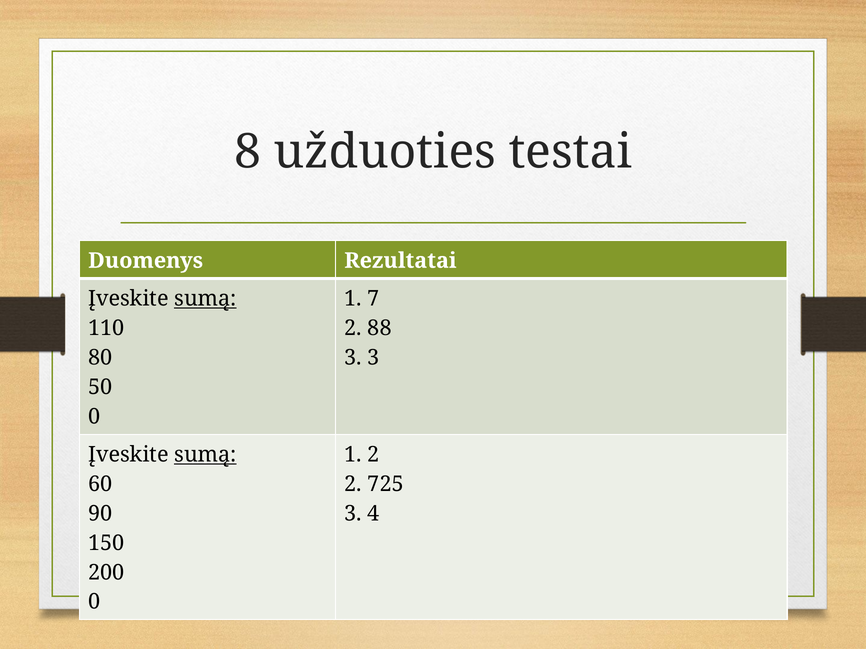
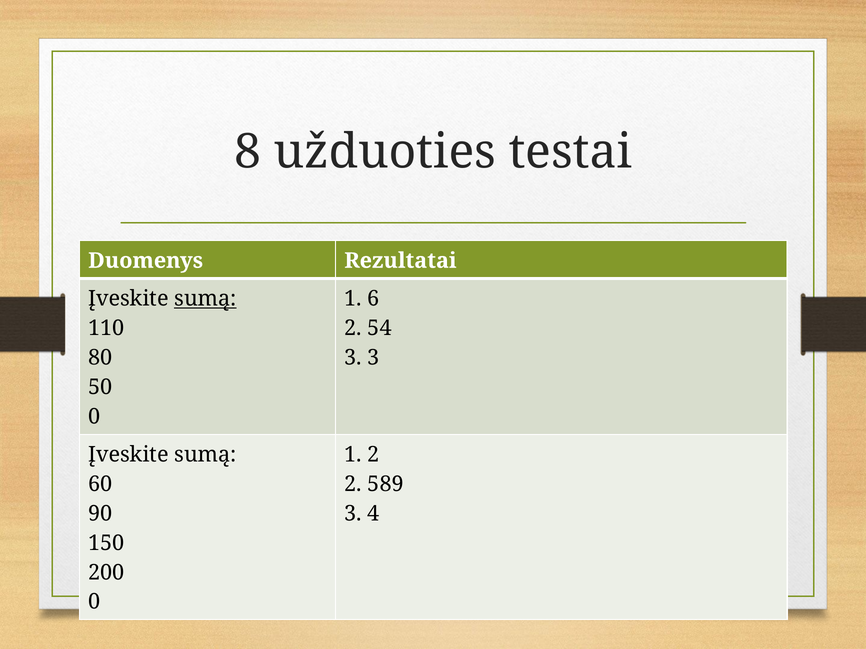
7: 7 -> 6 (373, 299)
88: 88 -> 54 (380, 328)
sumą underline: present -> none (205, 455)
725: 725 -> 589 (386, 484)
